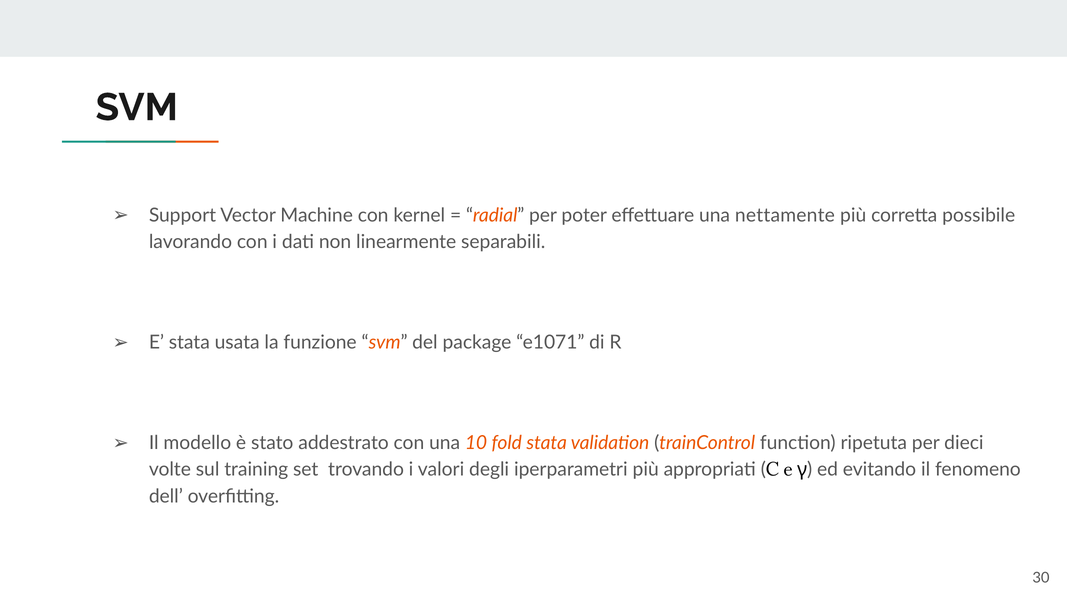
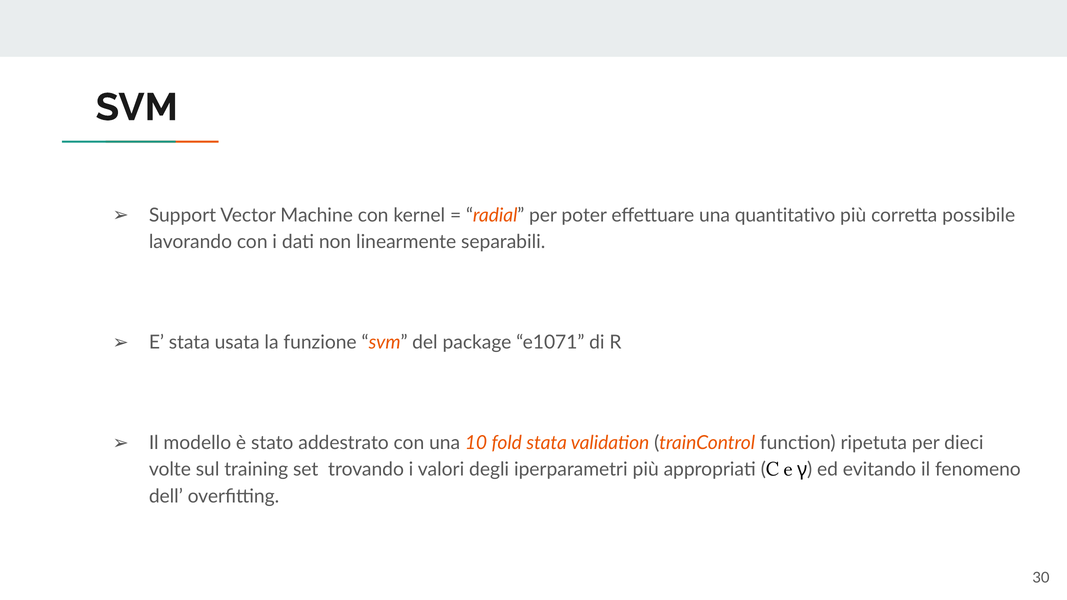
nettamente: nettamente -> quantitativo (785, 215)
